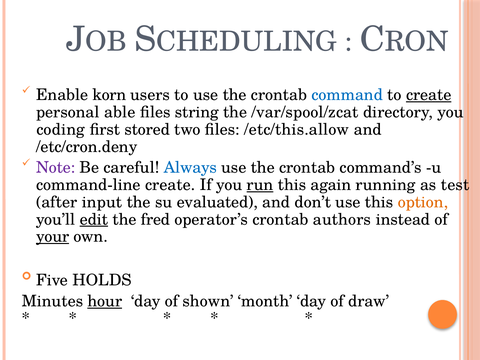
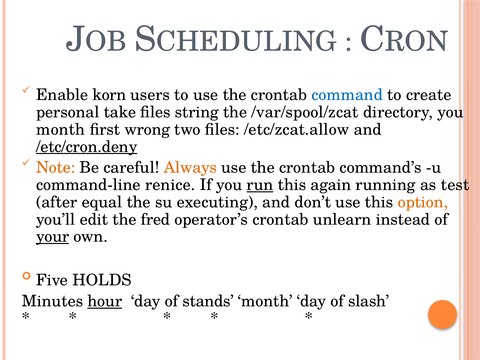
create underline: present -> none (429, 95)
able: able -> take (120, 112)
coding: coding -> month (61, 129)
stored: stored -> wrong (147, 129)
/etc/this.allow: /etc/this.allow -> /etc/zcat.allow (297, 129)
/etc/cron.deny underline: none -> present (87, 147)
Note colour: purple -> orange (56, 168)
Always colour: blue -> orange (190, 168)
command-line create: create -> renice (170, 185)
input: input -> equal (102, 202)
evaluated: evaluated -> executing (217, 202)
edit underline: present -> none (94, 219)
authors: authors -> unlearn (342, 219)
shown: shown -> stands (208, 301)
draw: draw -> slash (369, 301)
